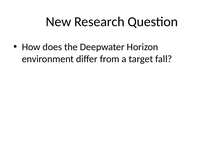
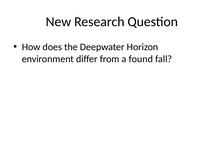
target: target -> found (141, 59)
